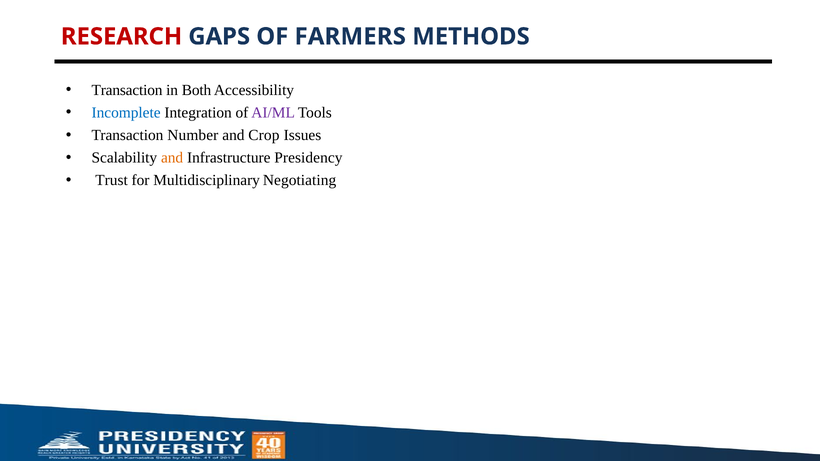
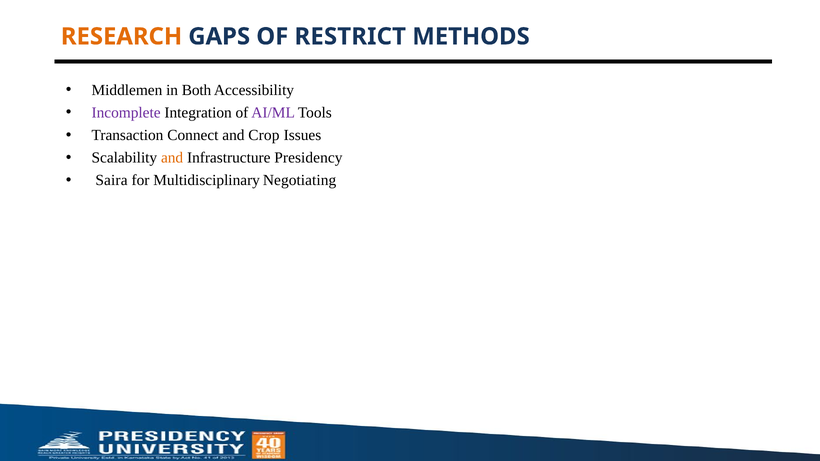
RESEARCH colour: red -> orange (121, 37)
FARMERS: FARMERS -> RESTRICT (350, 37)
Transaction: Transaction -> Middlemen (127, 90)
Incomplete colour: blue -> purple (126, 113)
Number: Number -> Connect (193, 135)
Trust: Trust -> Saira (111, 180)
